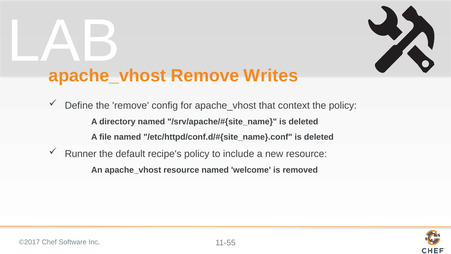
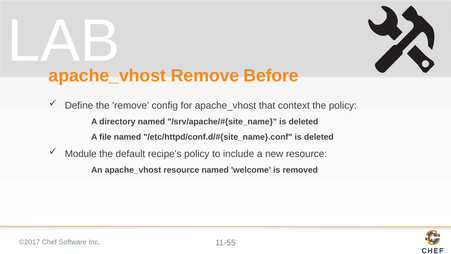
Writes: Writes -> Before (271, 76)
Runner: Runner -> Module (81, 154)
